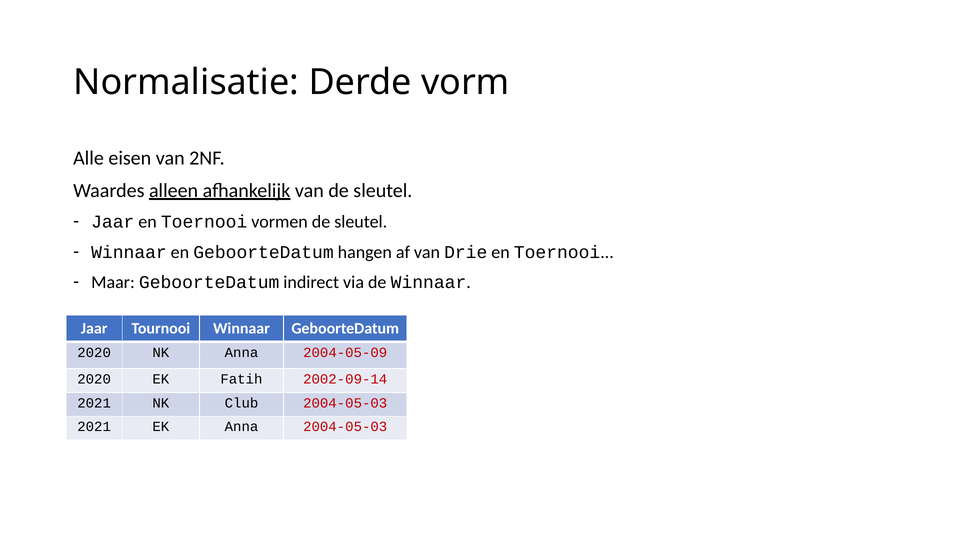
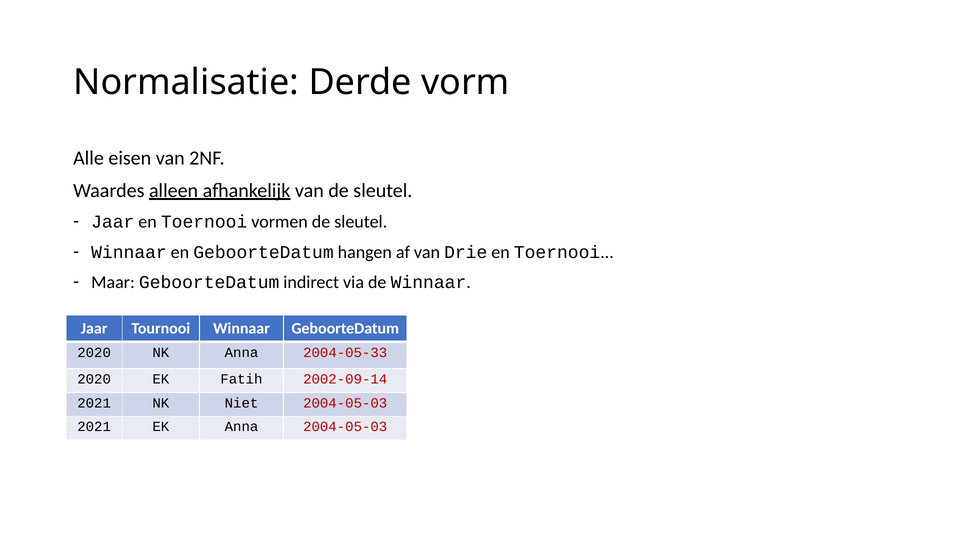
2004-05-09: 2004-05-09 -> 2004-05-33 (345, 352)
Club: Club -> Niet (242, 403)
